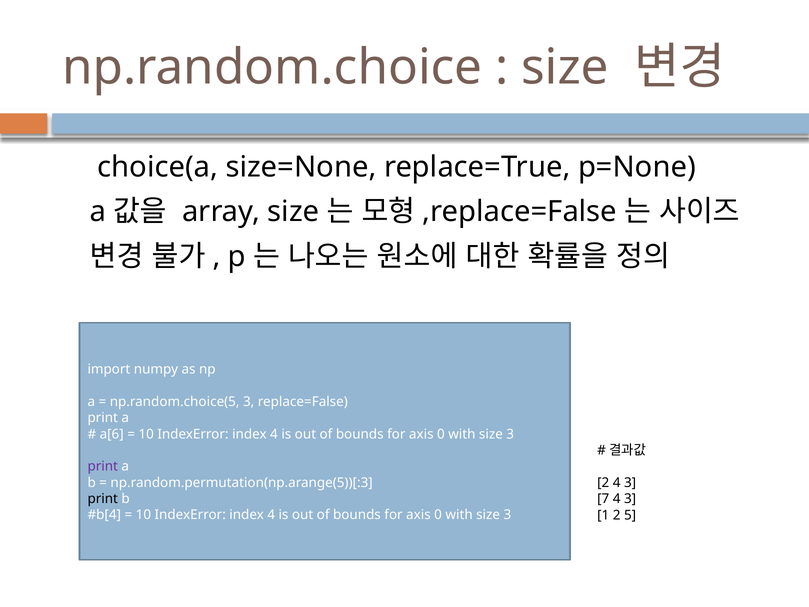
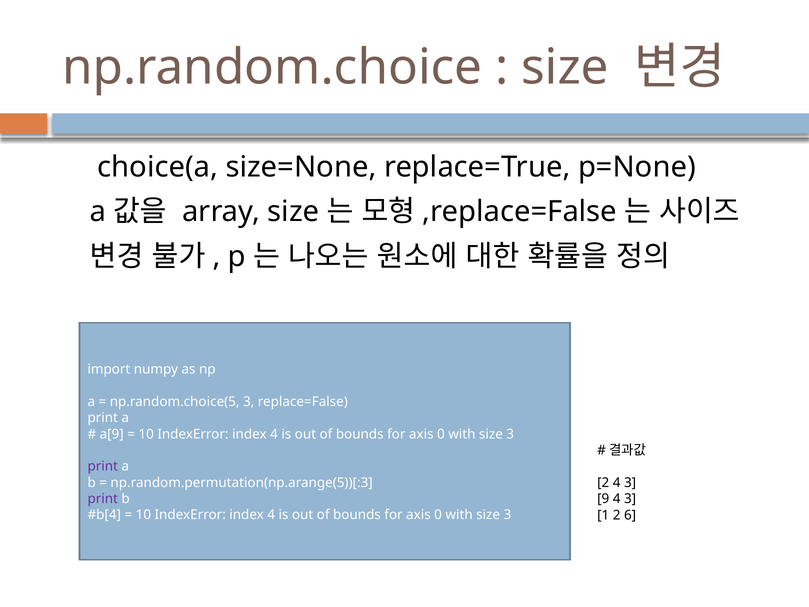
a[6: a[6 -> a[9 (112, 434)
print colour: black -> purple (103, 499)
7: 7 -> 9 (603, 499)
5: 5 -> 6 (630, 515)
